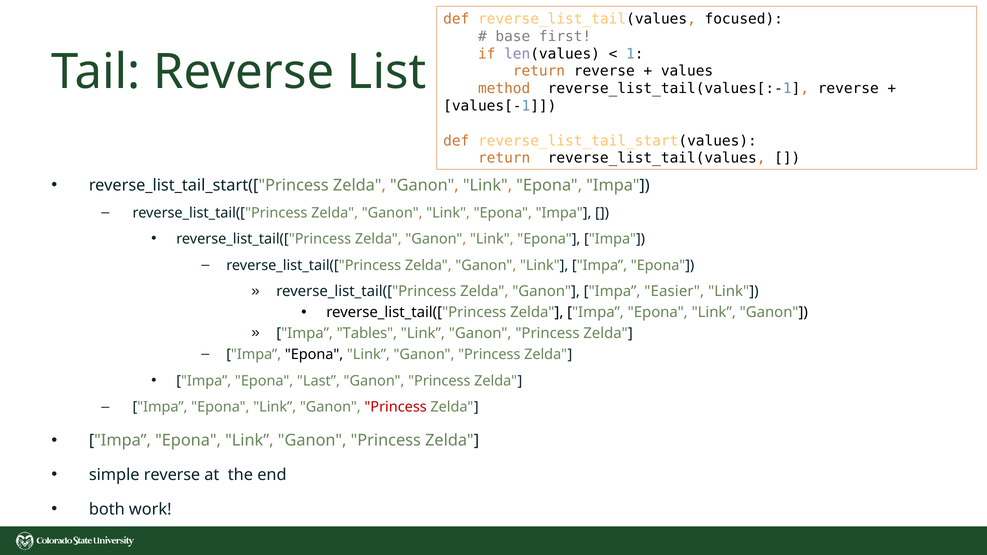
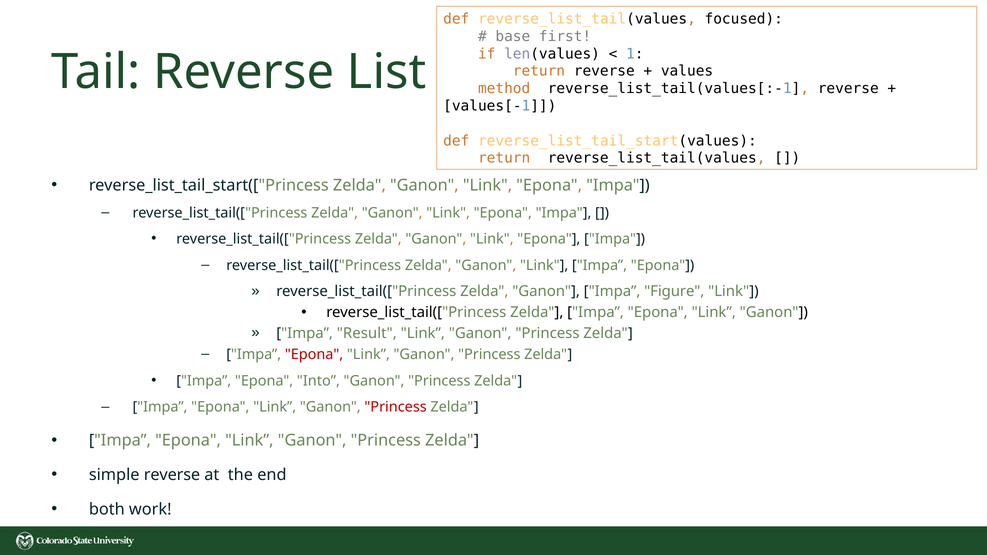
Easier: Easier -> Figure (674, 292)
Tables: Tables -> Result (367, 333)
Epona colour: black -> red (314, 355)
Last: Last -> Into (318, 381)
